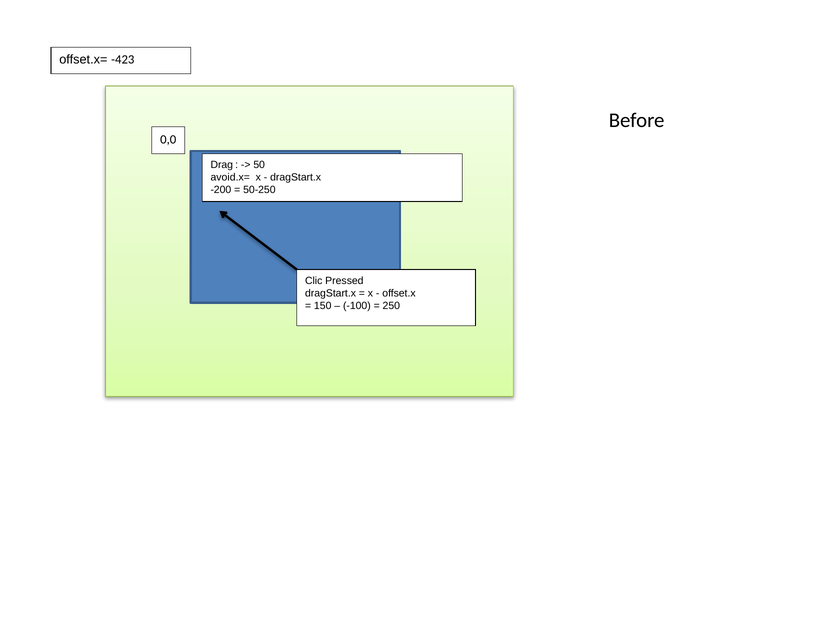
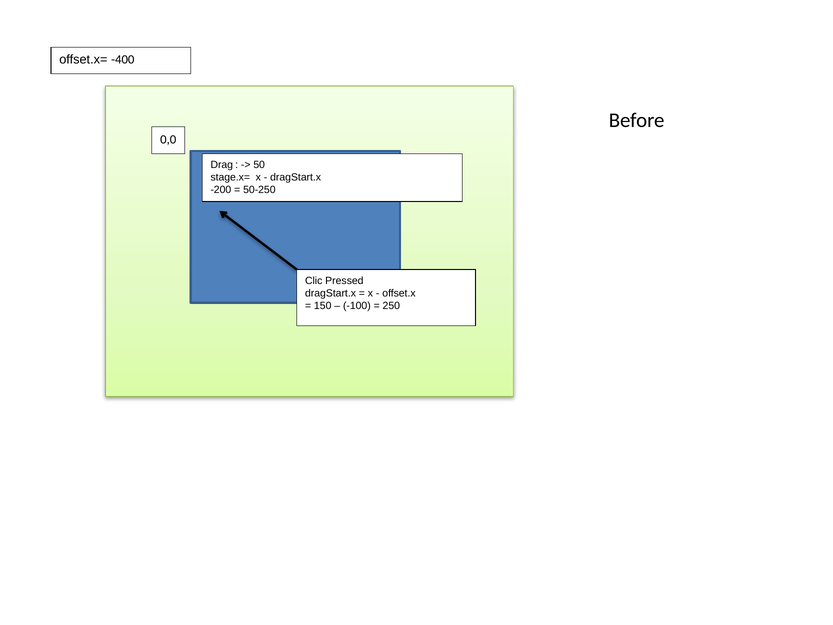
-423: -423 -> -400 (123, 60)
avoid.x=: avoid.x= -> stage.x= (230, 177)
